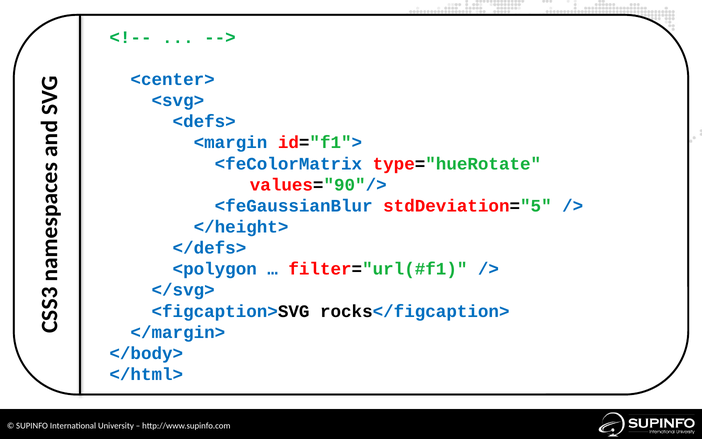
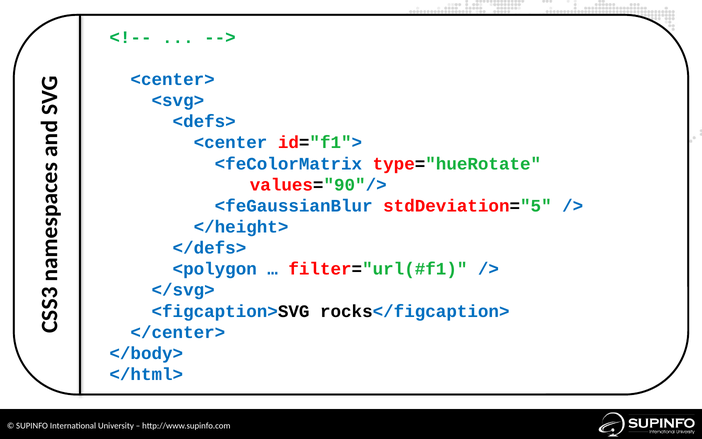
<margin: <margin -> <center (231, 143)
</margin>: </margin> -> </center> (178, 332)
